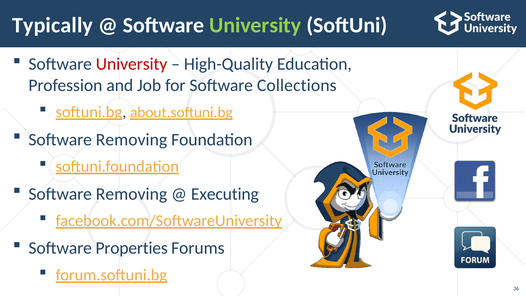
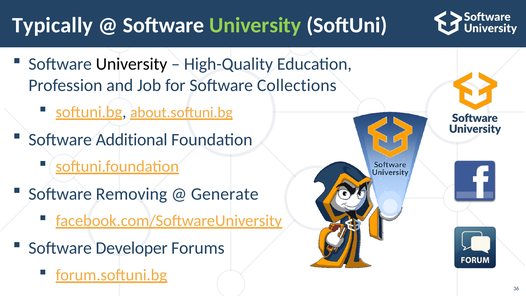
University colour: red -> black (132, 64)
Removing: Removing -> Additional (132, 140)
Executing: Executing -> Generate (225, 194)
Properties: Properties -> Developer (132, 248)
